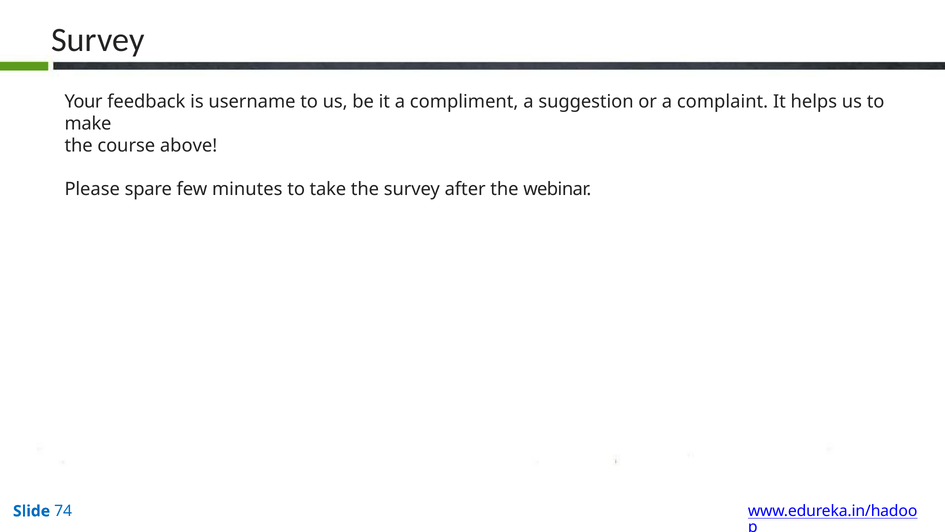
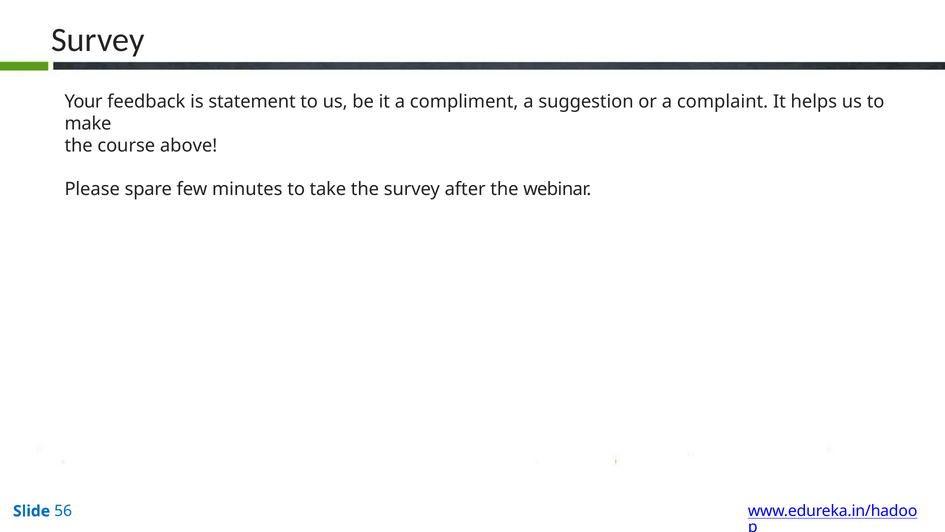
username: username -> statement (252, 102)
74: 74 -> 56 (63, 511)
